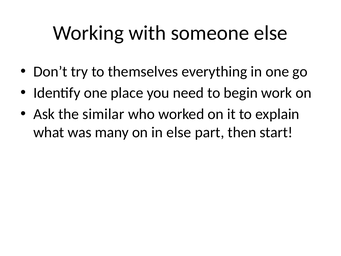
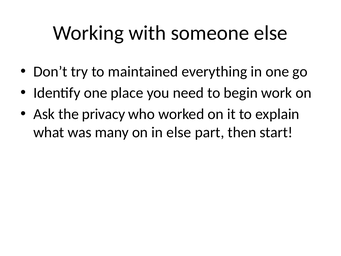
themselves: themselves -> maintained (143, 72)
similar: similar -> privacy (104, 114)
